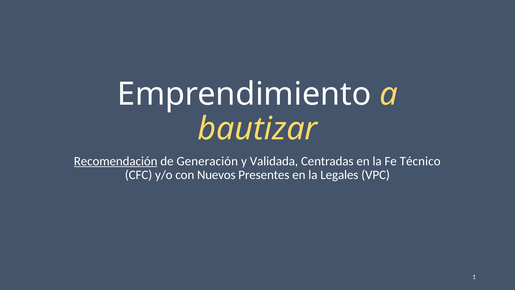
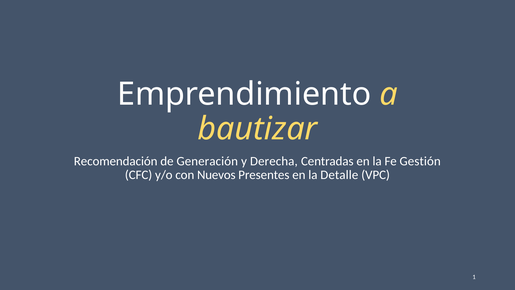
Recomendación underline: present -> none (116, 161)
Validada: Validada -> Derecha (274, 161)
Técnico: Técnico -> Gestión (420, 161)
Legales: Legales -> Detalle (339, 175)
